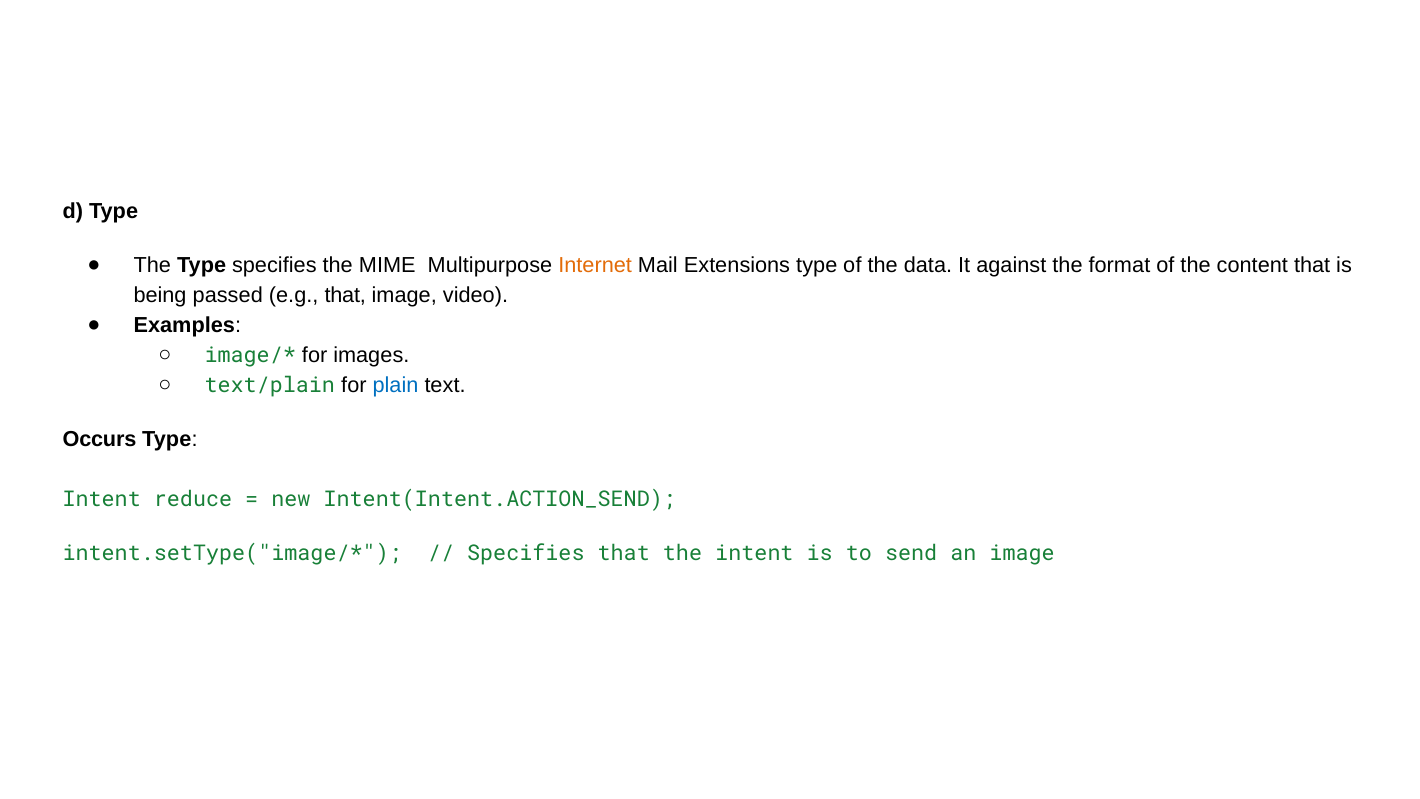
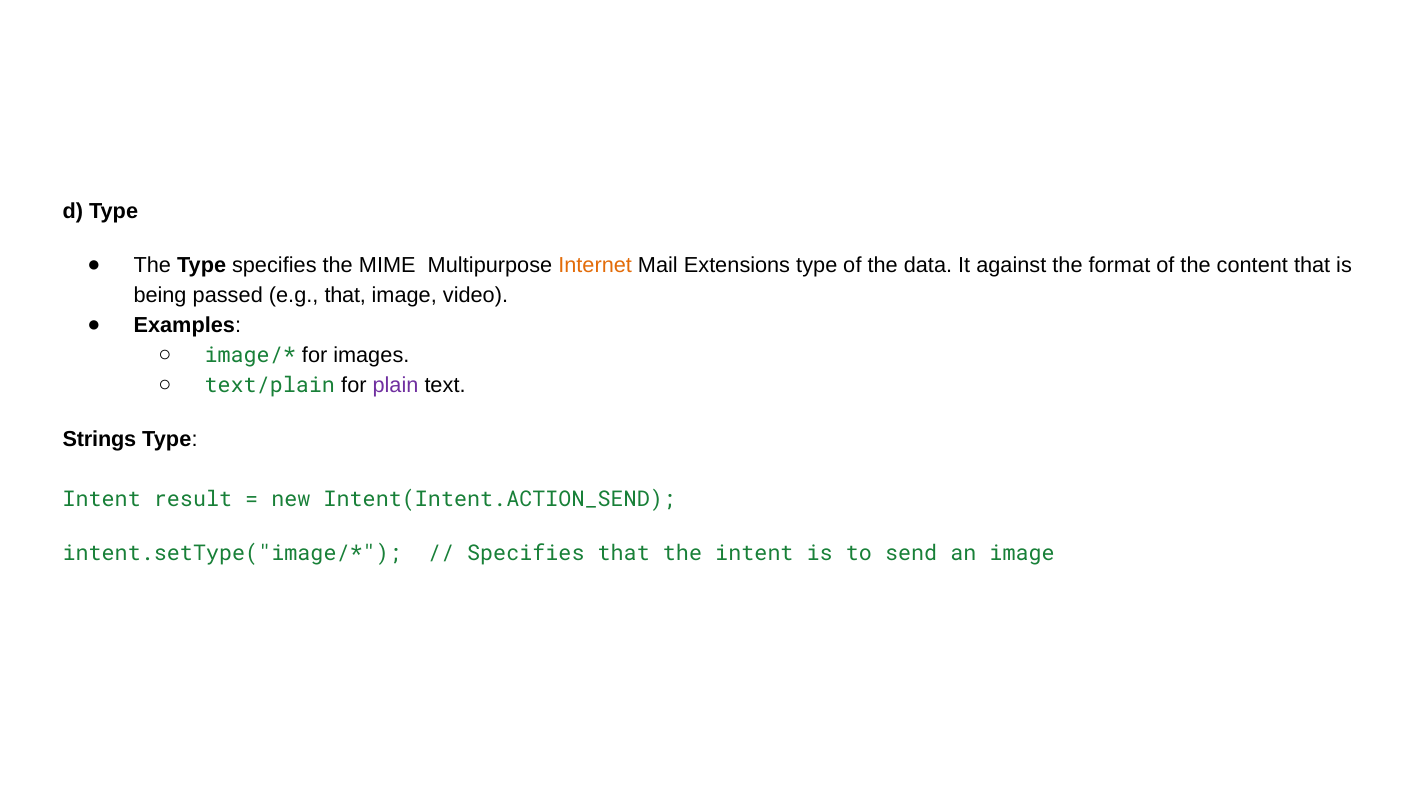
plain colour: blue -> purple (395, 385)
Occurs: Occurs -> Strings (99, 439)
reduce: reduce -> result (193, 499)
